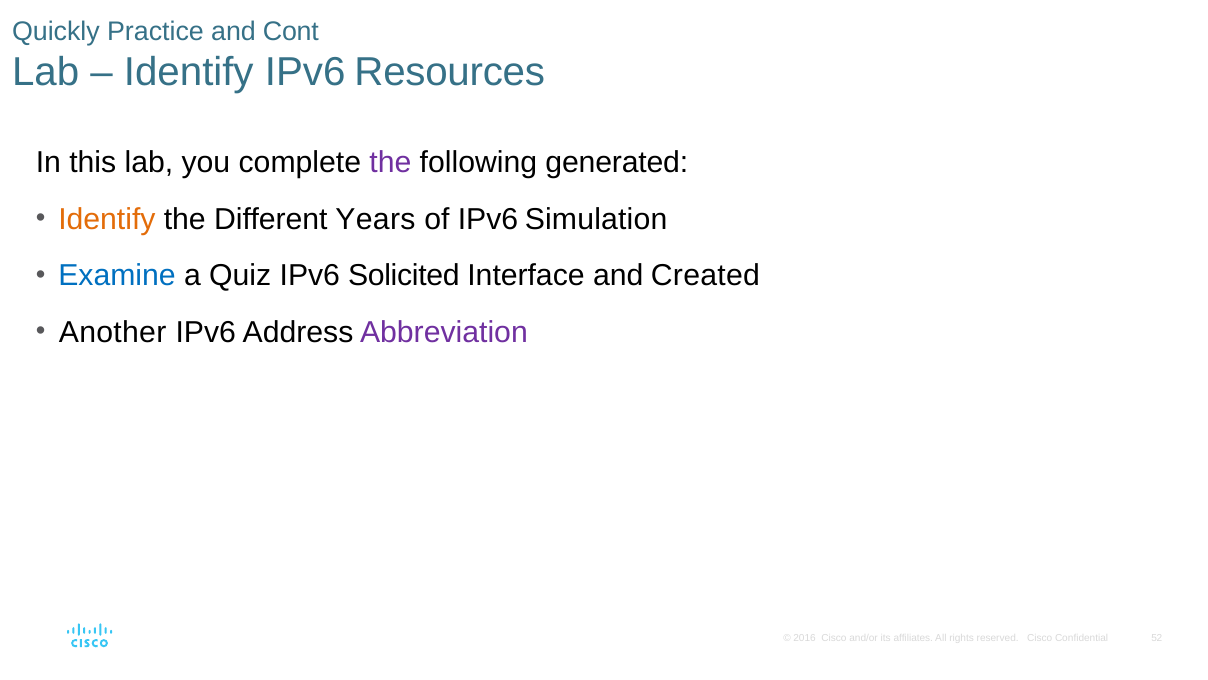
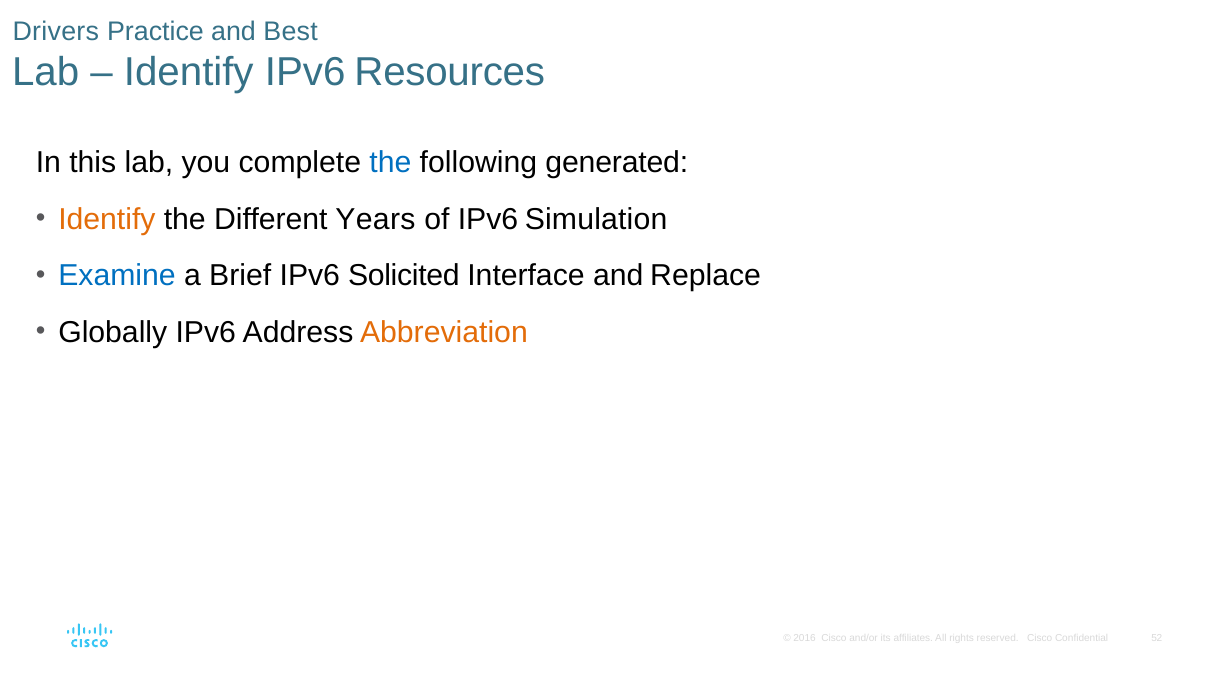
Quickly: Quickly -> Drivers (56, 31)
Cont: Cont -> Best (291, 31)
the colour: purple -> blue (390, 163)
Quiz: Quiz -> Brief (240, 276)
Created: Created -> Replace (706, 276)
Another: Another -> Globally (113, 332)
Abbreviation colour: purple -> orange (444, 332)
